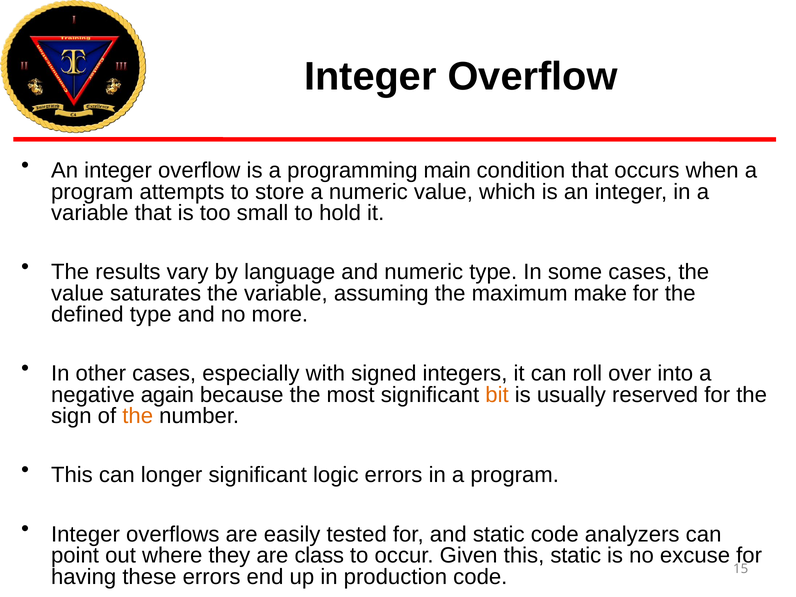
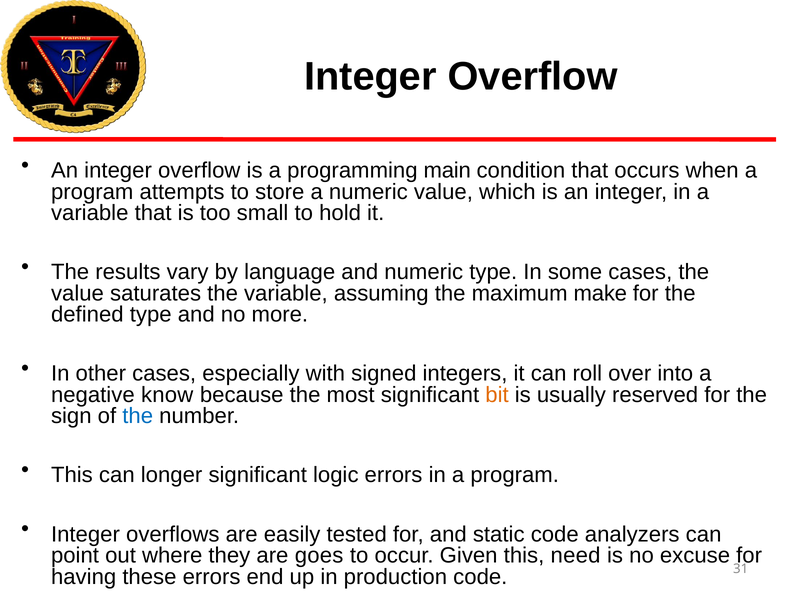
again: again -> know (167, 395)
the colour: orange -> blue (138, 416)
class: class -> goes (319, 556)
this static: static -> need (576, 556)
15: 15 -> 31 (741, 569)
